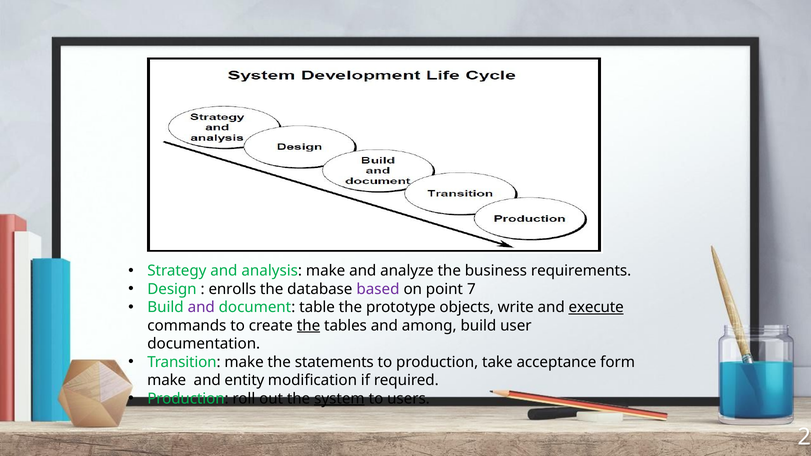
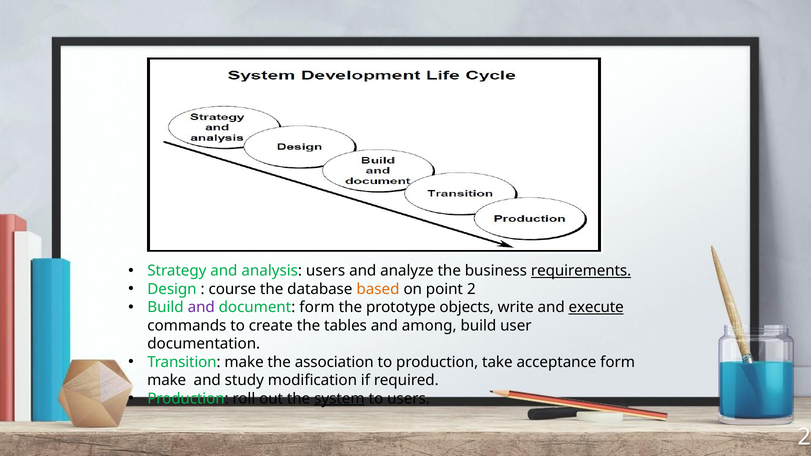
analysis make: make -> users (326, 271)
requirements underline: none -> present (581, 271)
enrolls: enrolls -> course (232, 289)
based colour: purple -> orange (378, 289)
point 7: 7 -> 2 (471, 289)
document table: table -> form (317, 307)
the underline: present -> none (309, 326)
statements: statements -> association (334, 362)
entity: entity -> study (244, 380)
